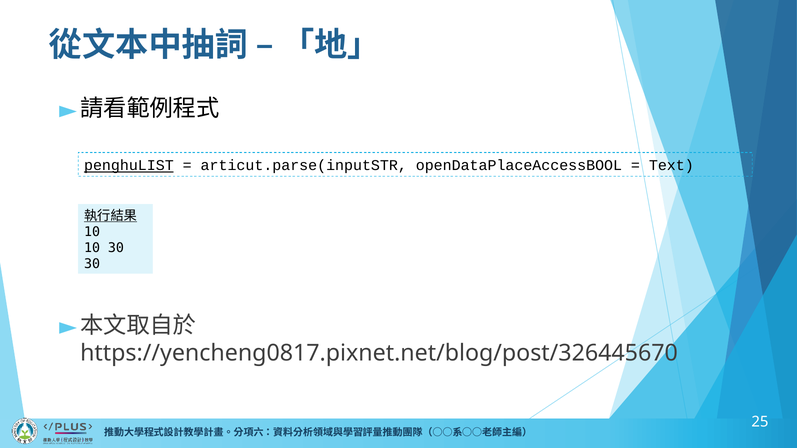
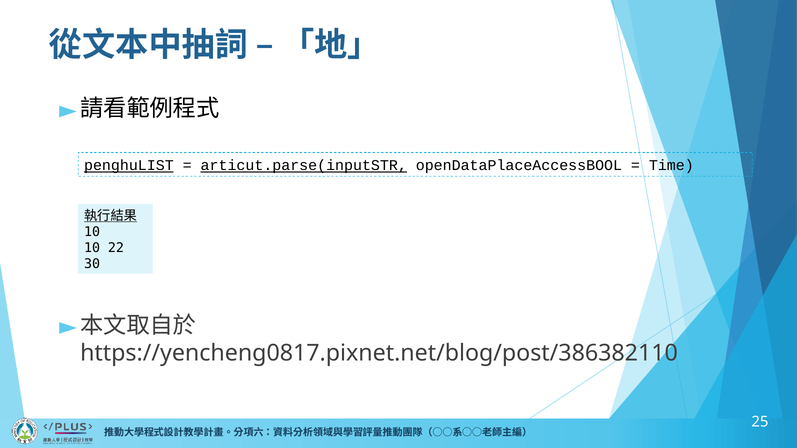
articut.parse(inputSTR underline: none -> present (304, 166)
Text: Text -> Time (671, 166)
10 30: 30 -> 22 (116, 248)
https://yencheng0817.pixnet.net/blog/post/326445670: https://yencheng0817.pixnet.net/blog/post/326445670 -> https://yencheng0817.pixnet.net/blog/post/386382110 (379, 354)
